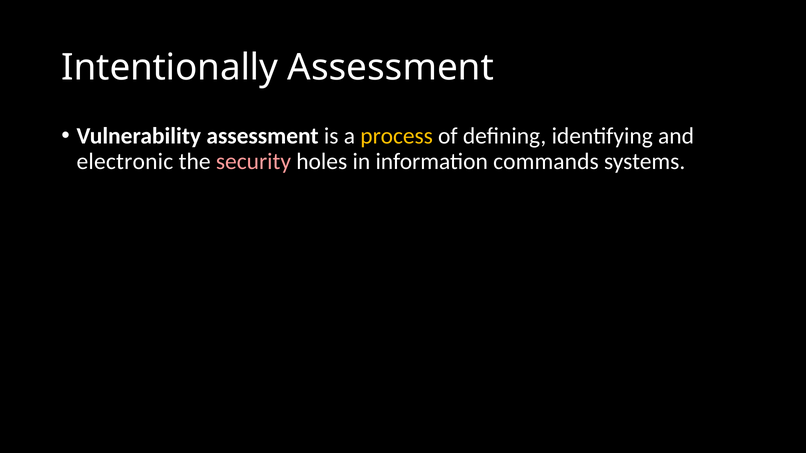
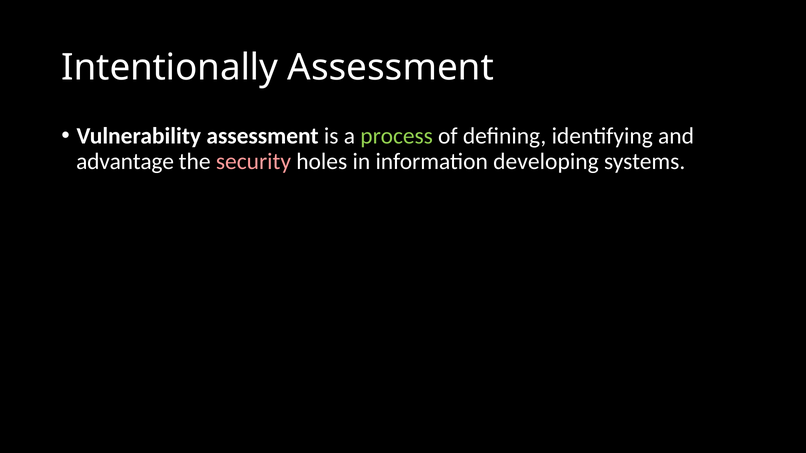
process colour: yellow -> light green (397, 136)
electronic: electronic -> advantage (125, 162)
commands: commands -> developing (546, 162)
